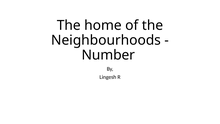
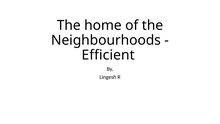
Number: Number -> Efficient (108, 55)
